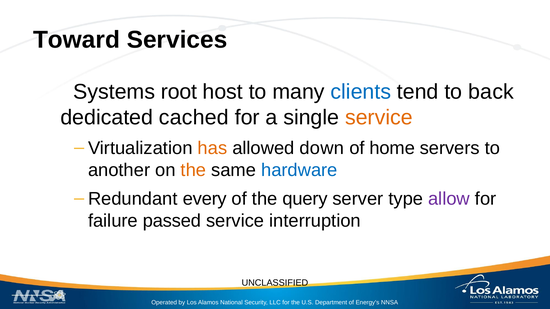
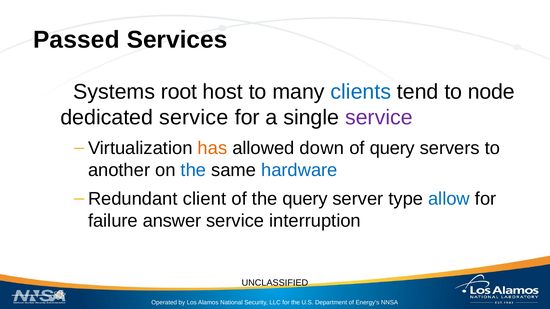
Toward: Toward -> Passed (76, 40)
back: back -> node (491, 92)
dedicated cached: cached -> service (194, 118)
service colour: orange -> purple (379, 118)
of home: home -> query (392, 148)
the colour: orange -> blue (193, 170)
every: every -> client (205, 199)
allow colour: purple -> blue (449, 199)
passed: passed -> answer (172, 221)
